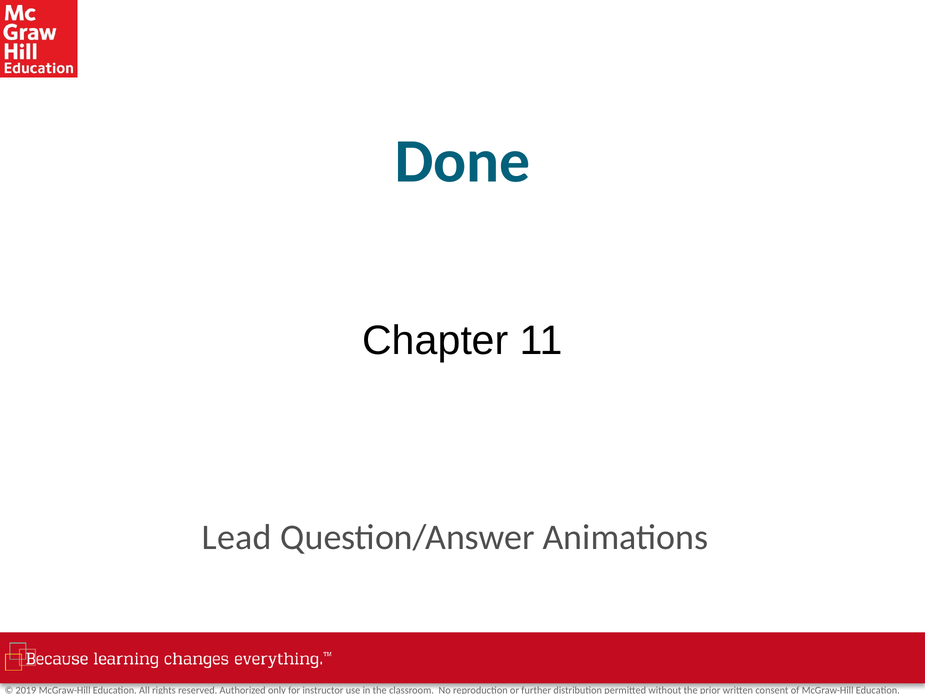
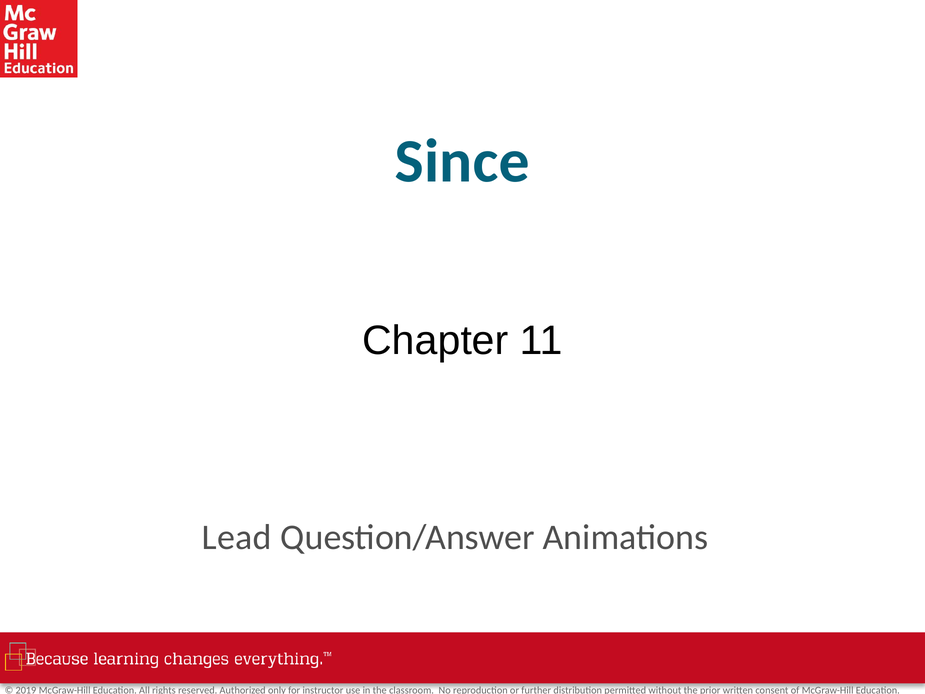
Done: Done -> Since (462, 161)
